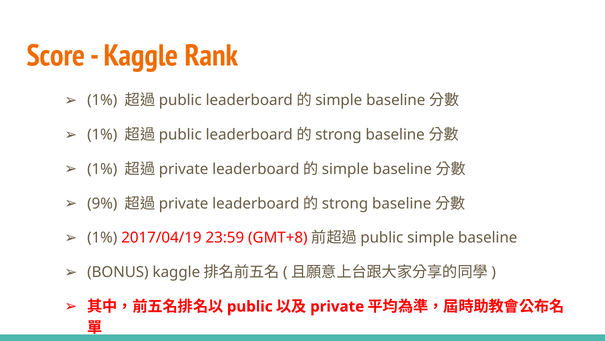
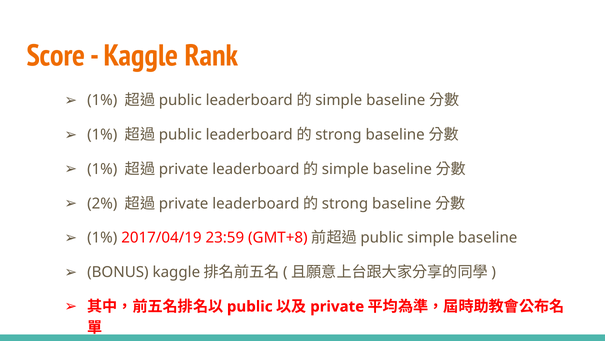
9%: 9% -> 2% (102, 203)
